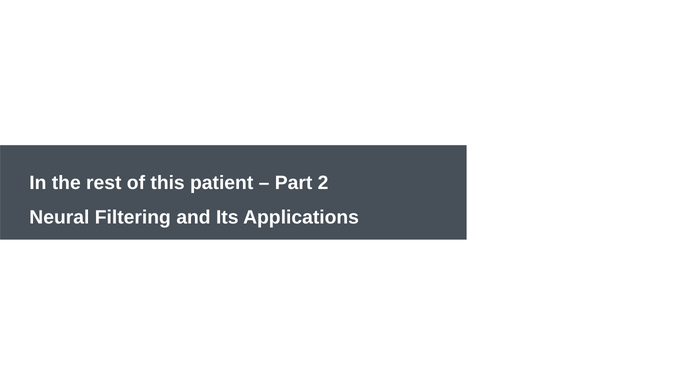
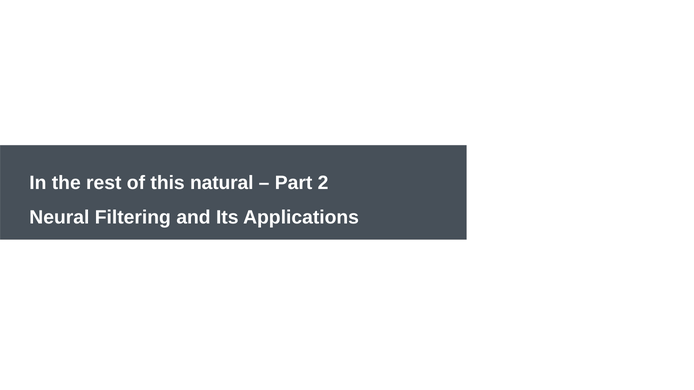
patient: patient -> natural (222, 183)
